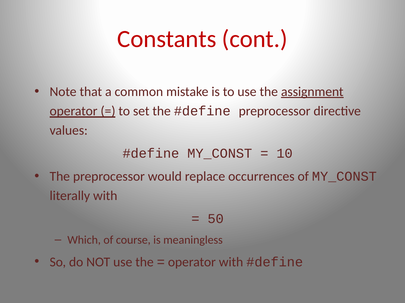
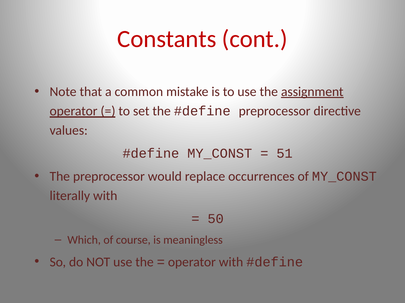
10: 10 -> 51 (285, 154)
